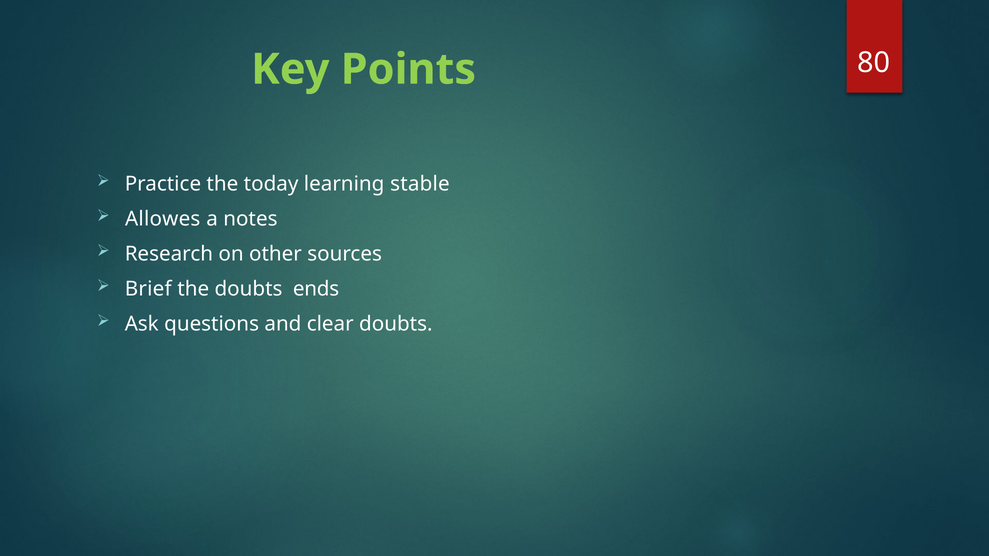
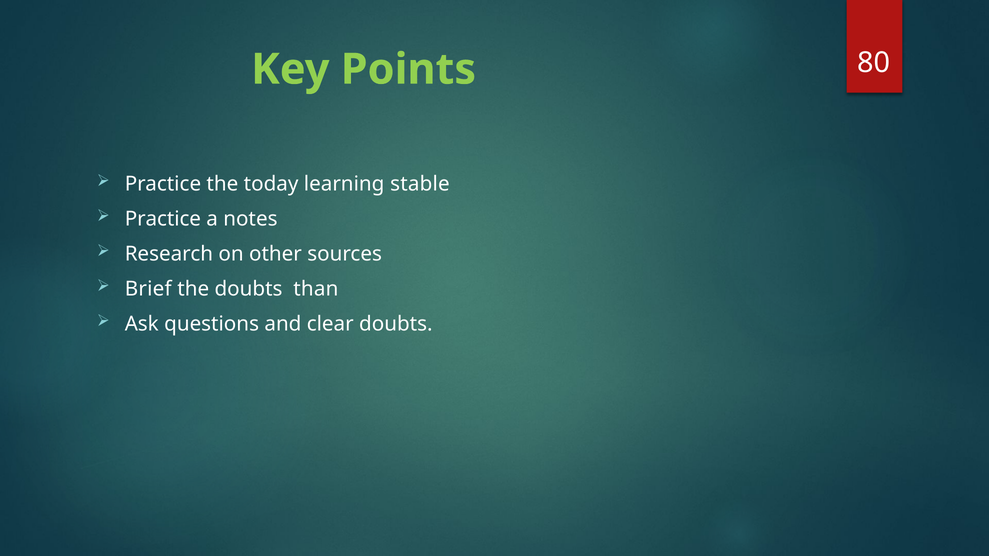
Allowes: Allowes -> Practice (163, 219)
ends: ends -> than (316, 289)
